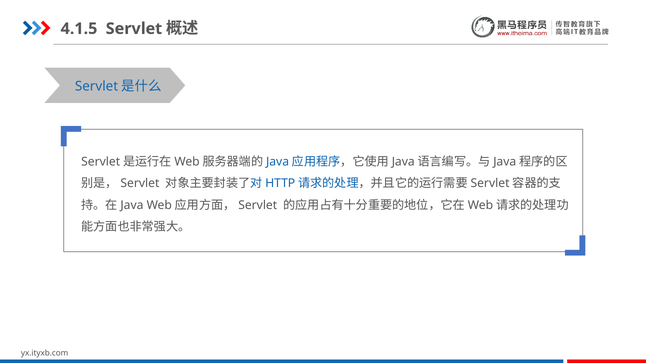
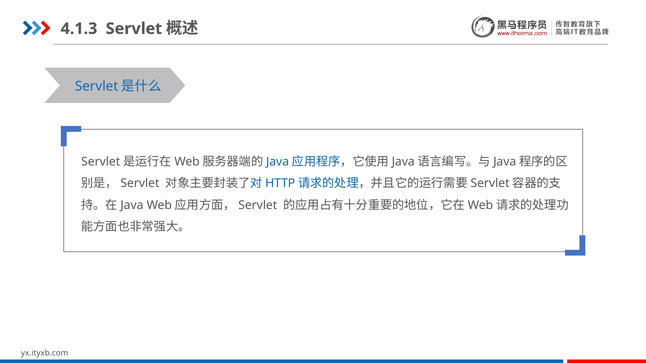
4.1.5: 4.1.5 -> 4.1.3 (79, 29)
